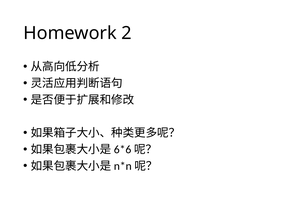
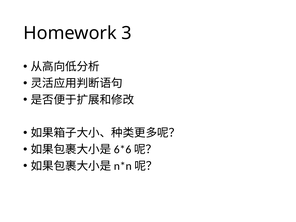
2: 2 -> 3 (127, 33)
